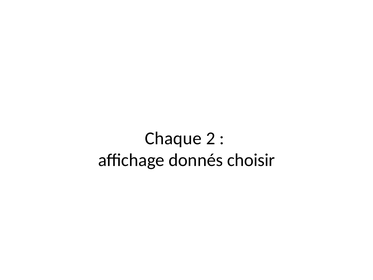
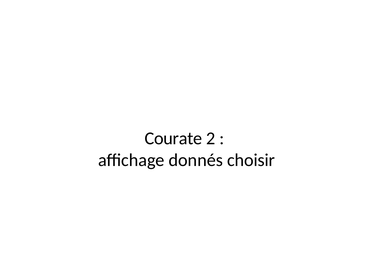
Chaque: Chaque -> Courate (173, 138)
